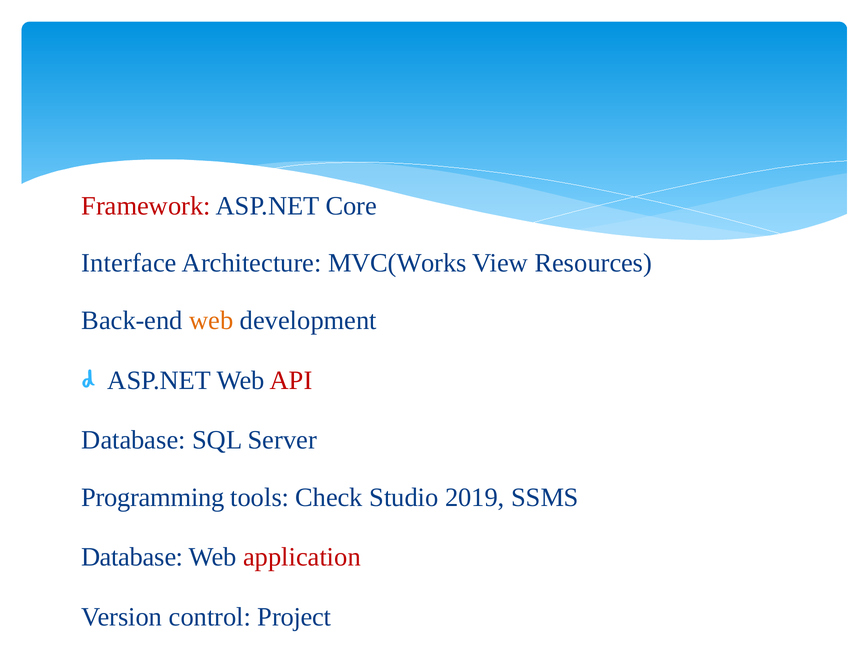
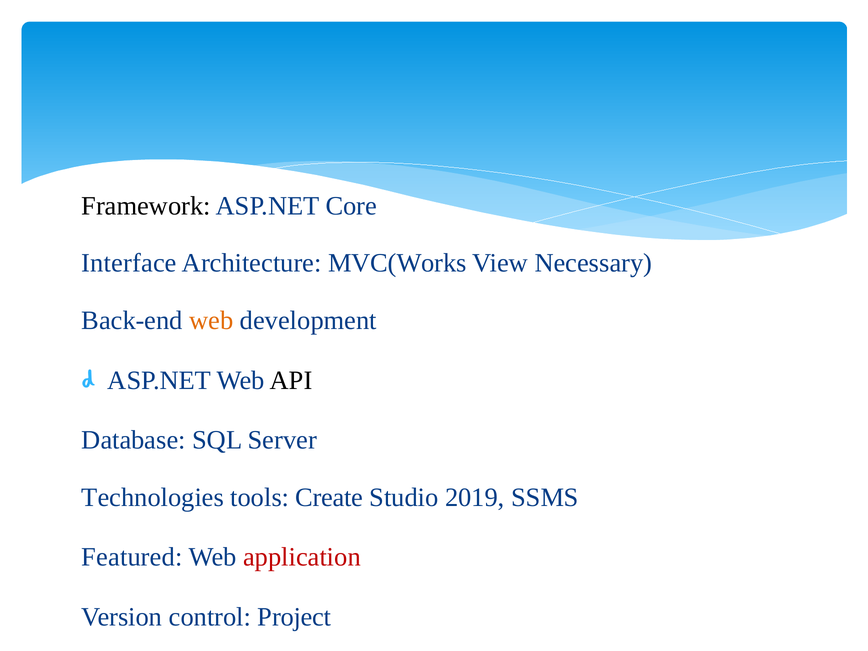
Framework colour: red -> black (146, 206)
Resources: Resources -> Necessary (593, 263)
API colour: red -> black (291, 380)
Programming: Programming -> Technologies (153, 497)
Check: Check -> Create (329, 497)
Database: Database -> Featured (132, 557)
